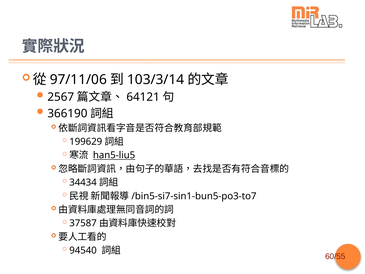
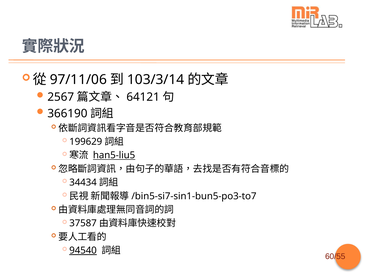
94540 underline: none -> present (83, 250)
